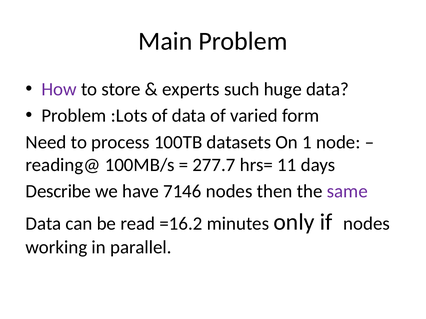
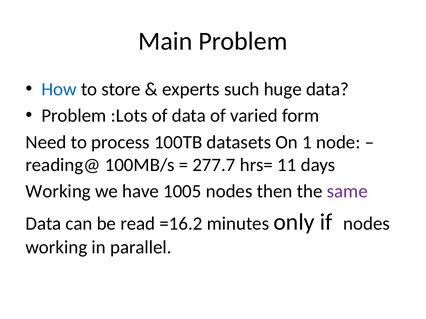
How colour: purple -> blue (59, 89)
Describe: Describe -> Working (58, 192)
7146: 7146 -> 1005 (182, 192)
